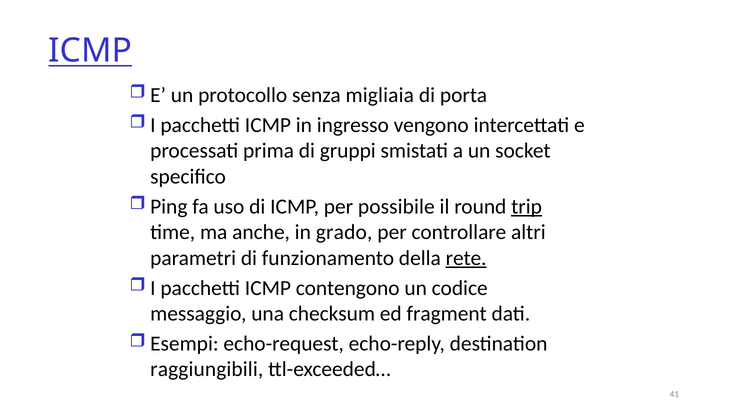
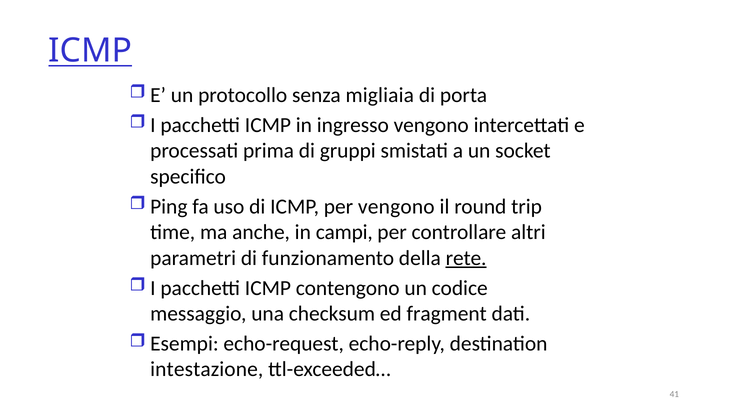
per possibile: possibile -> vengono (396, 207)
trip underline: present -> none (527, 207)
grado: grado -> campi (344, 232)
raggiungibili: raggiungibili -> intestazione (207, 370)
